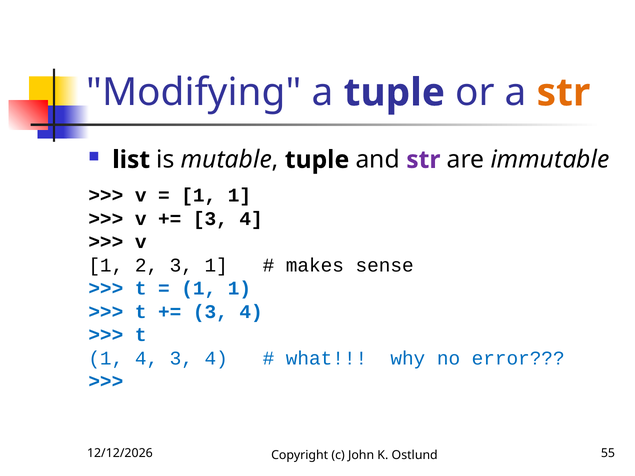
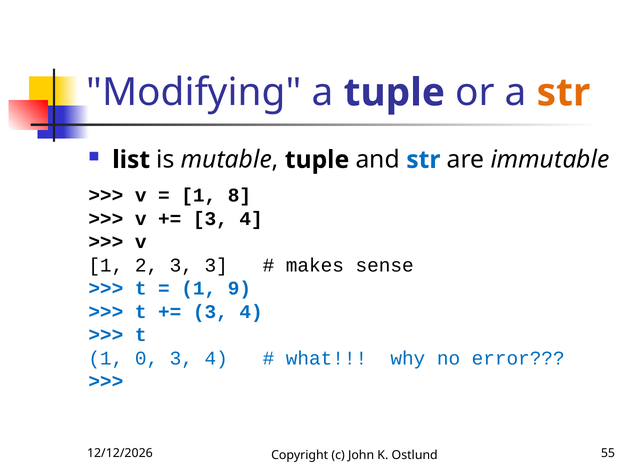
str colour: purple -> blue (423, 160)
1: 1 -> 8 (239, 195)
3 1: 1 -> 3 (216, 265)
1: 1 -> 9 (239, 289)
1 4: 4 -> 0 (147, 358)
